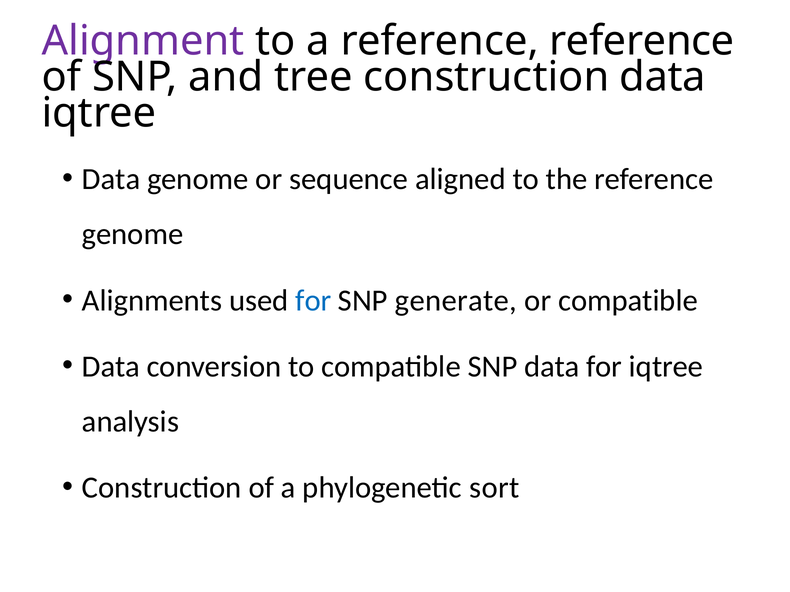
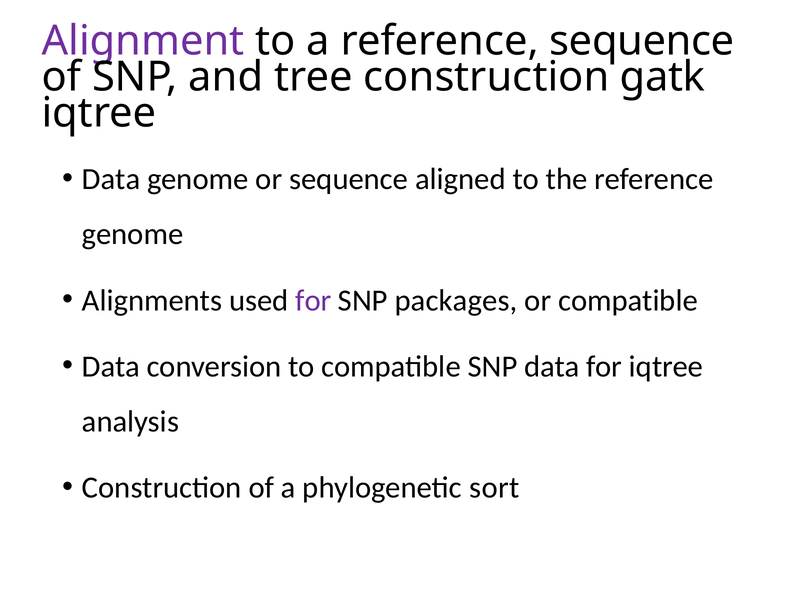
reference reference: reference -> sequence (642, 41)
construction data: data -> gatk (663, 77)
for colour: blue -> purple (313, 301)
generate: generate -> packages (456, 301)
